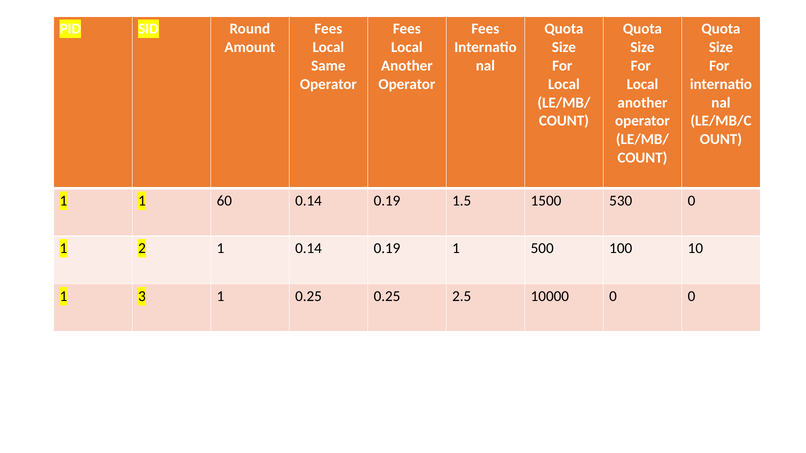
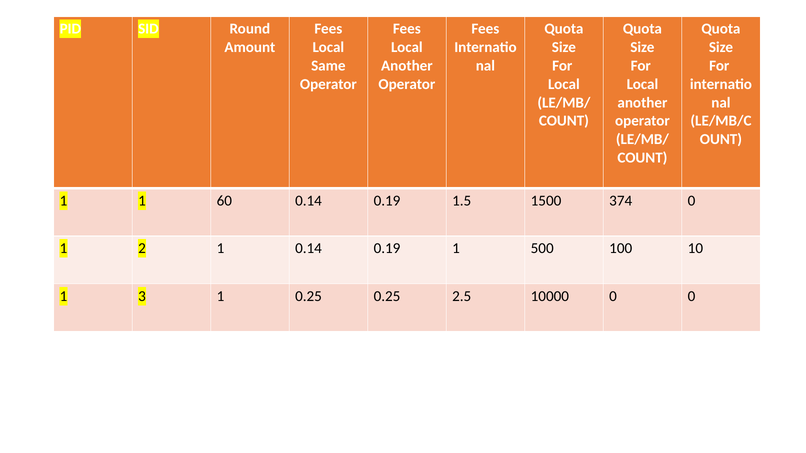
530: 530 -> 374 (621, 201)
